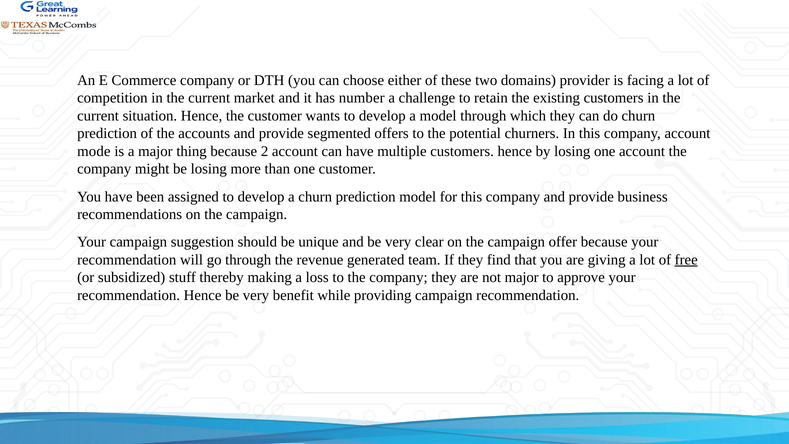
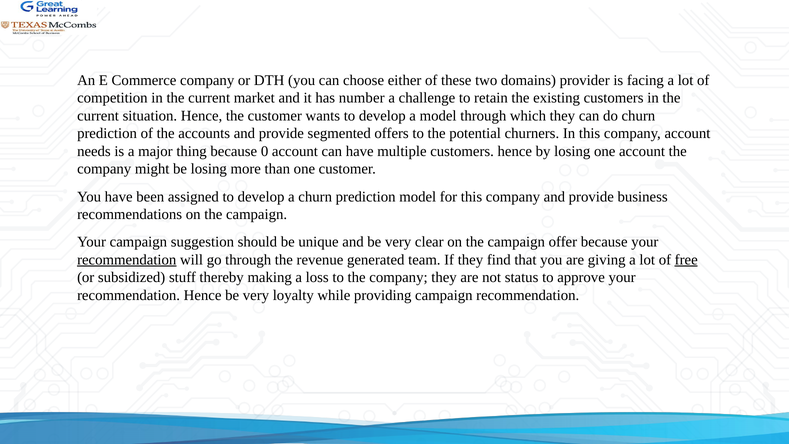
mode: mode -> needs (94, 151)
2: 2 -> 0 (265, 151)
recommendation underline: none -> present (127, 260)
not major: major -> status (522, 277)
benefit: benefit -> loyalty (293, 295)
